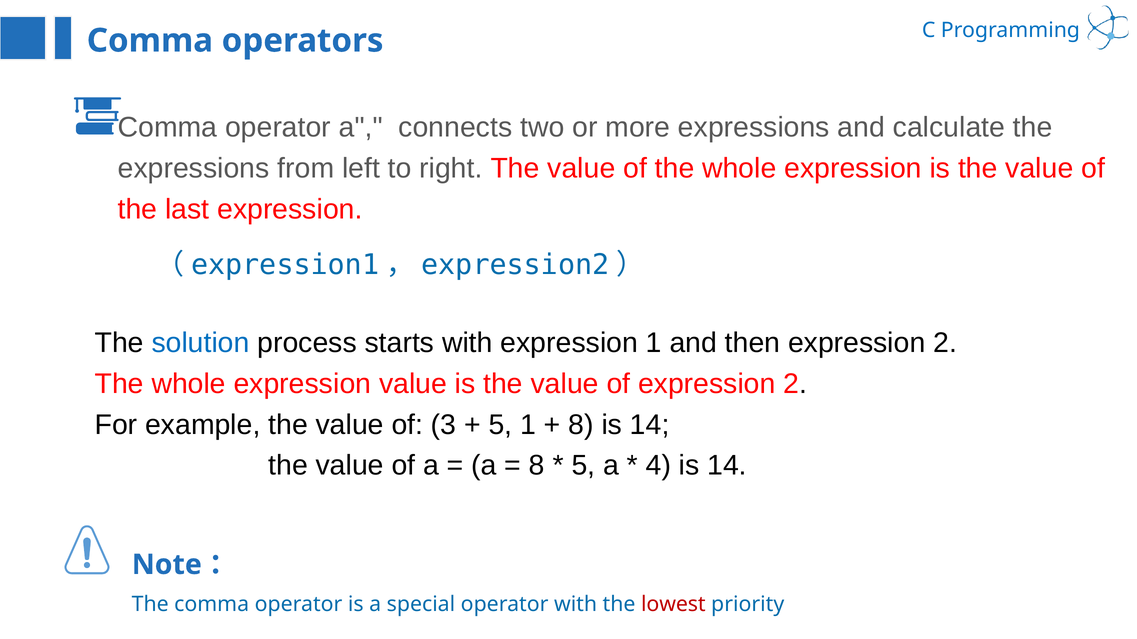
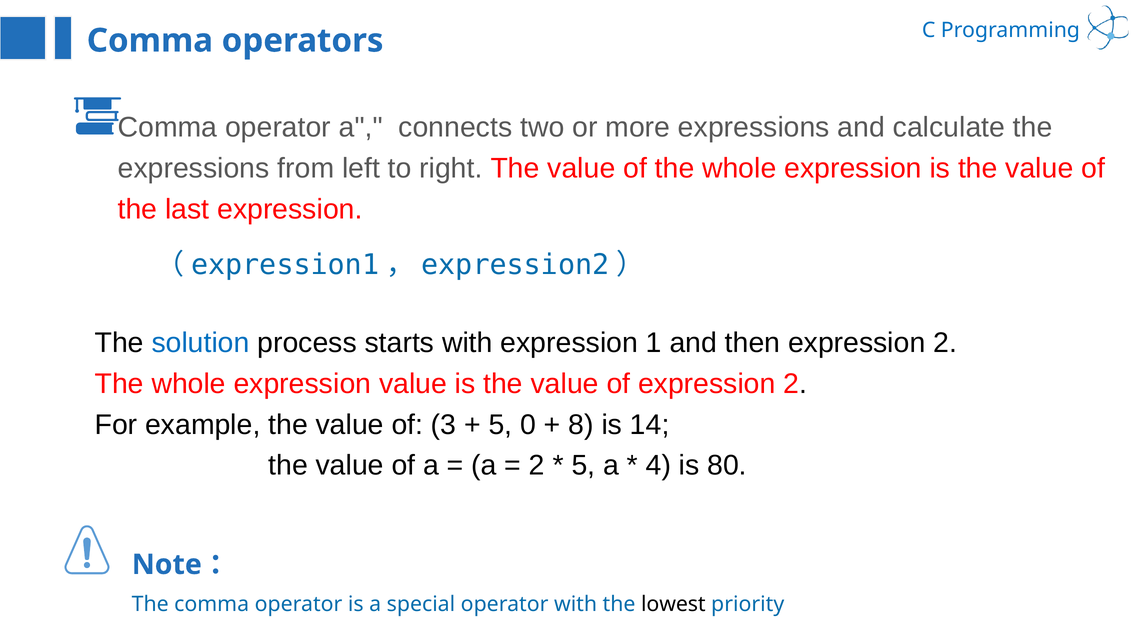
5 1: 1 -> 0 (528, 425)
8: 8 -> 2 (537, 466)
4 is 14: 14 -> 80 (727, 466)
lowest colour: red -> black (673, 605)
